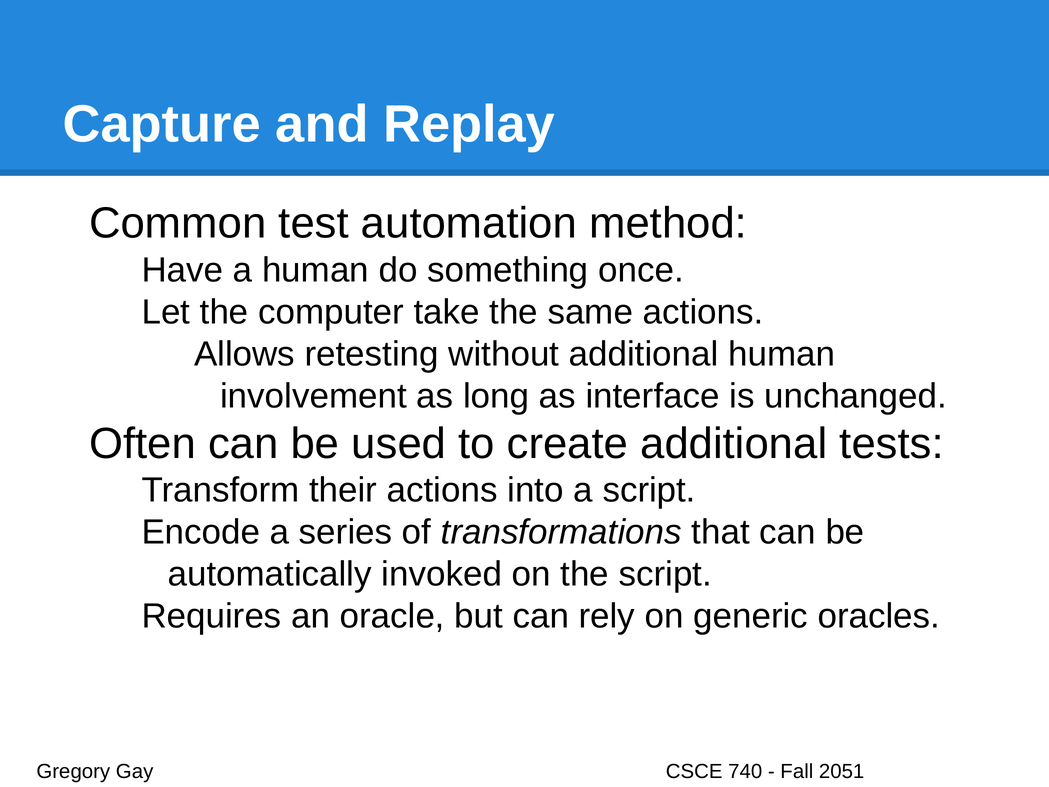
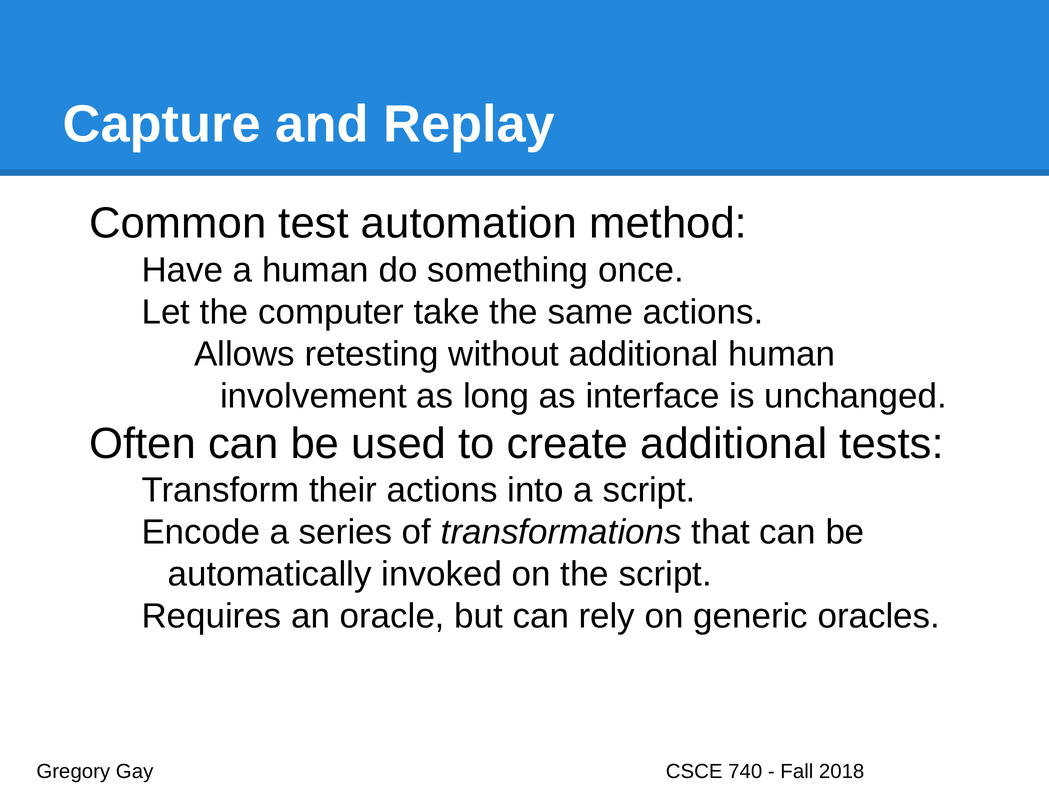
2051: 2051 -> 2018 (842, 771)
